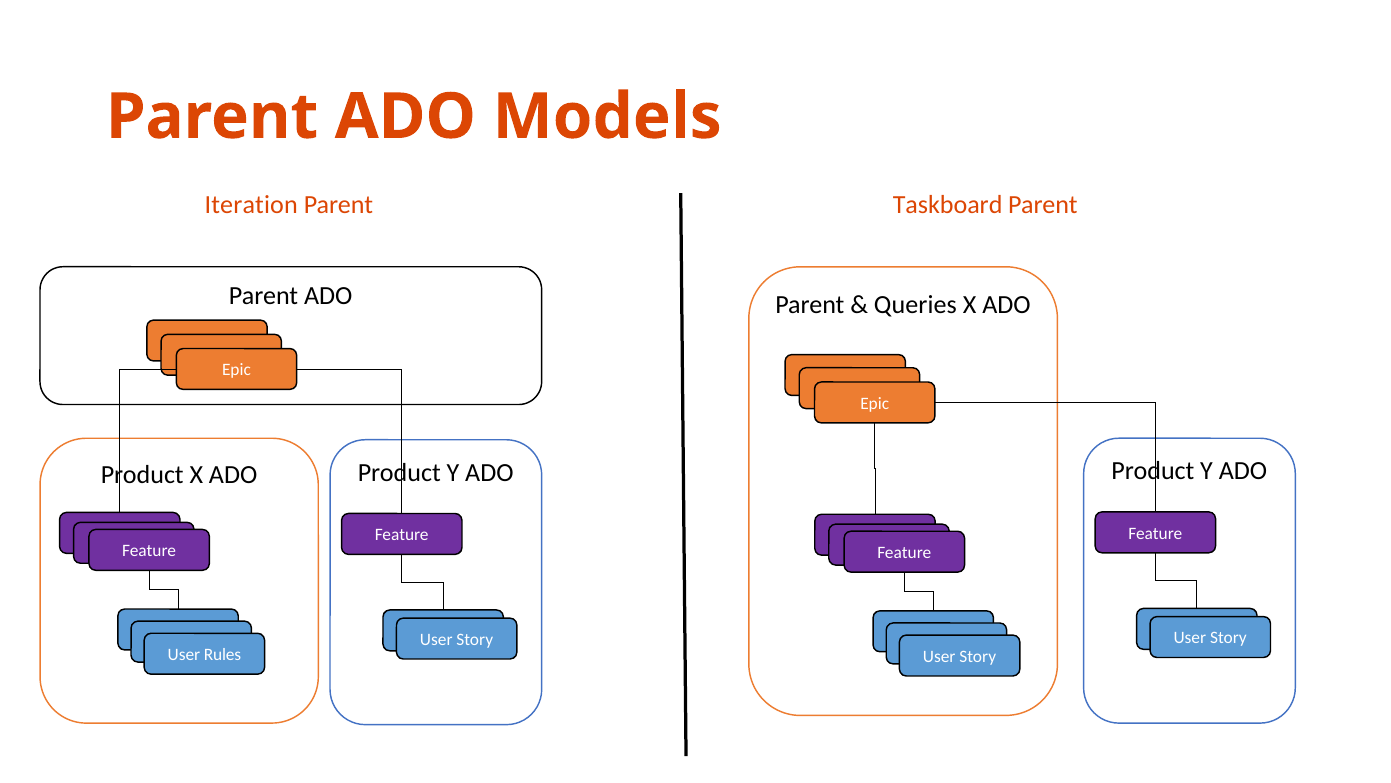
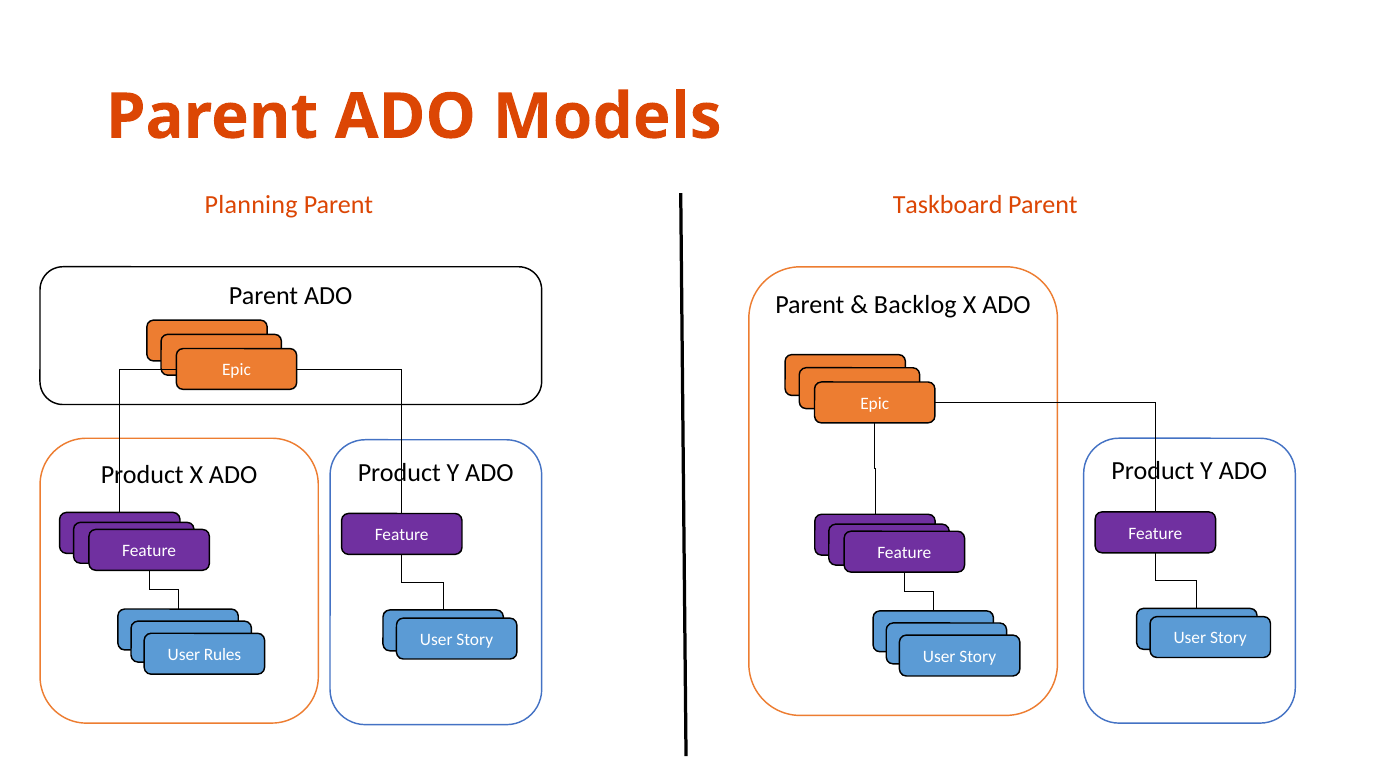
Iteration: Iteration -> Planning (251, 205)
Queries: Queries -> Backlog (915, 304)
